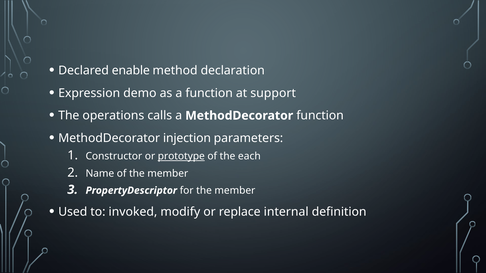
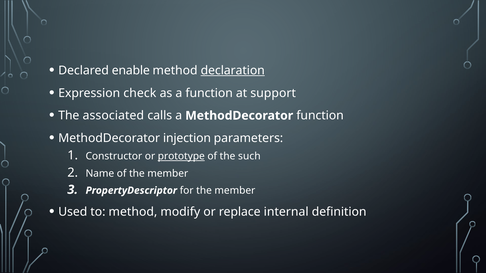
declaration underline: none -> present (233, 71)
demo: demo -> check (140, 93)
operations: operations -> associated (113, 116)
each: each -> such (249, 156)
to invoked: invoked -> method (133, 212)
